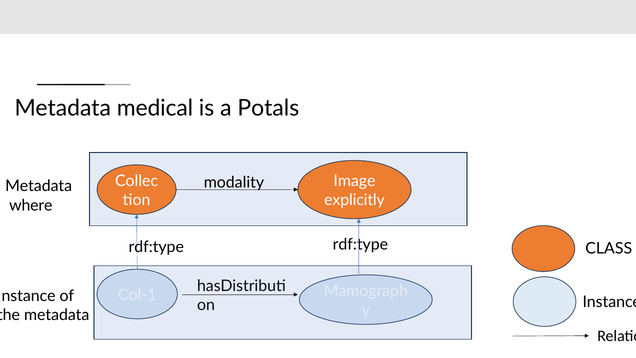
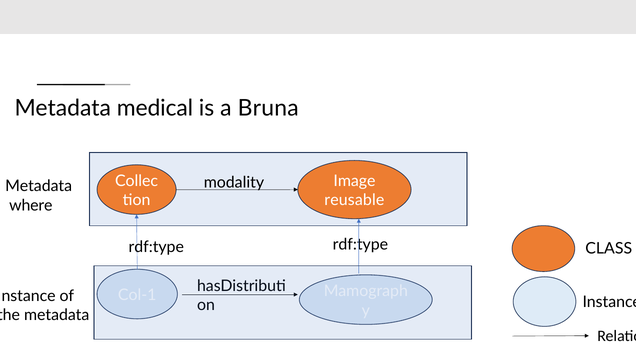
Potals: Potals -> Bruna (268, 108)
explicitly: explicitly -> reusable (354, 200)
